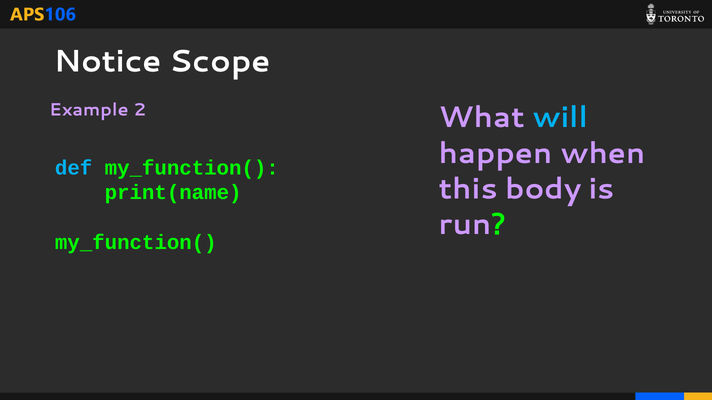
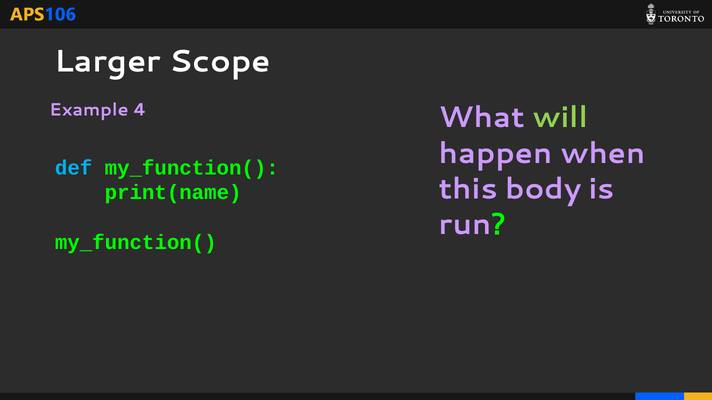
Notice: Notice -> Larger (108, 62)
2: 2 -> 4 (140, 110)
will colour: light blue -> light green (560, 118)
